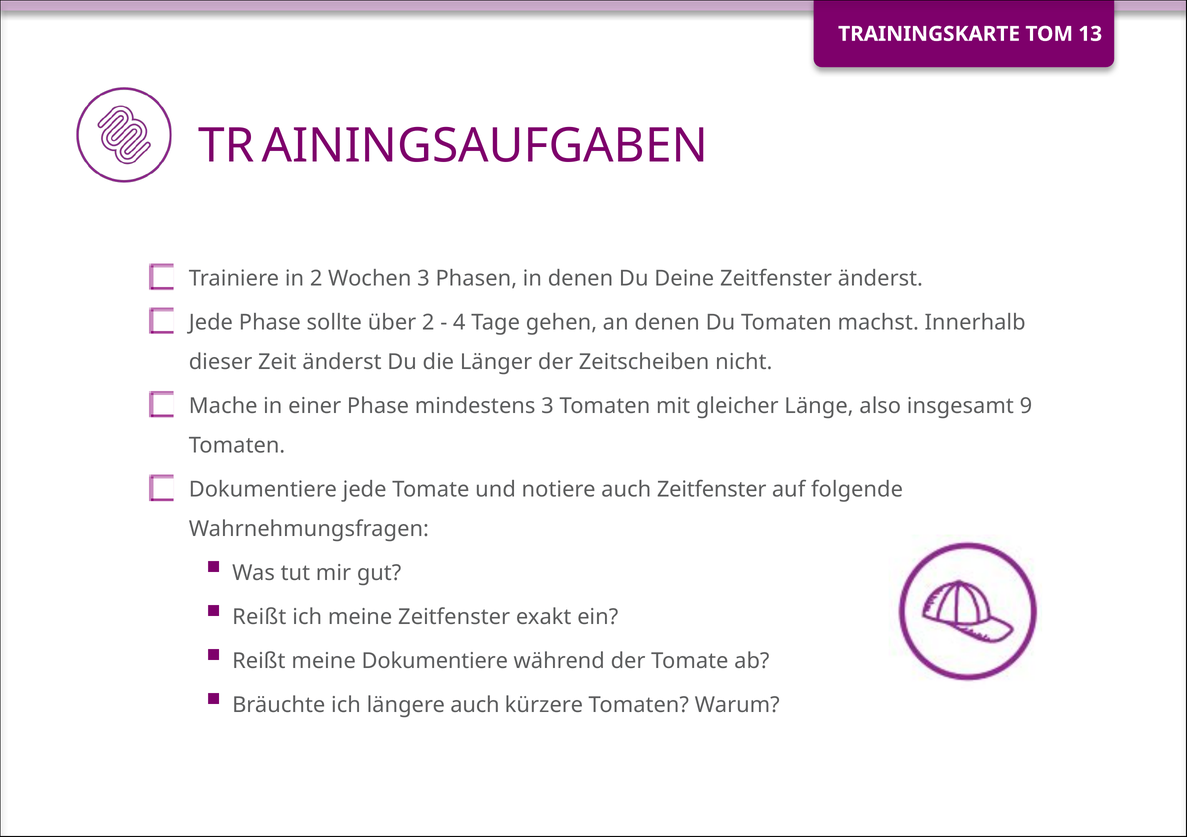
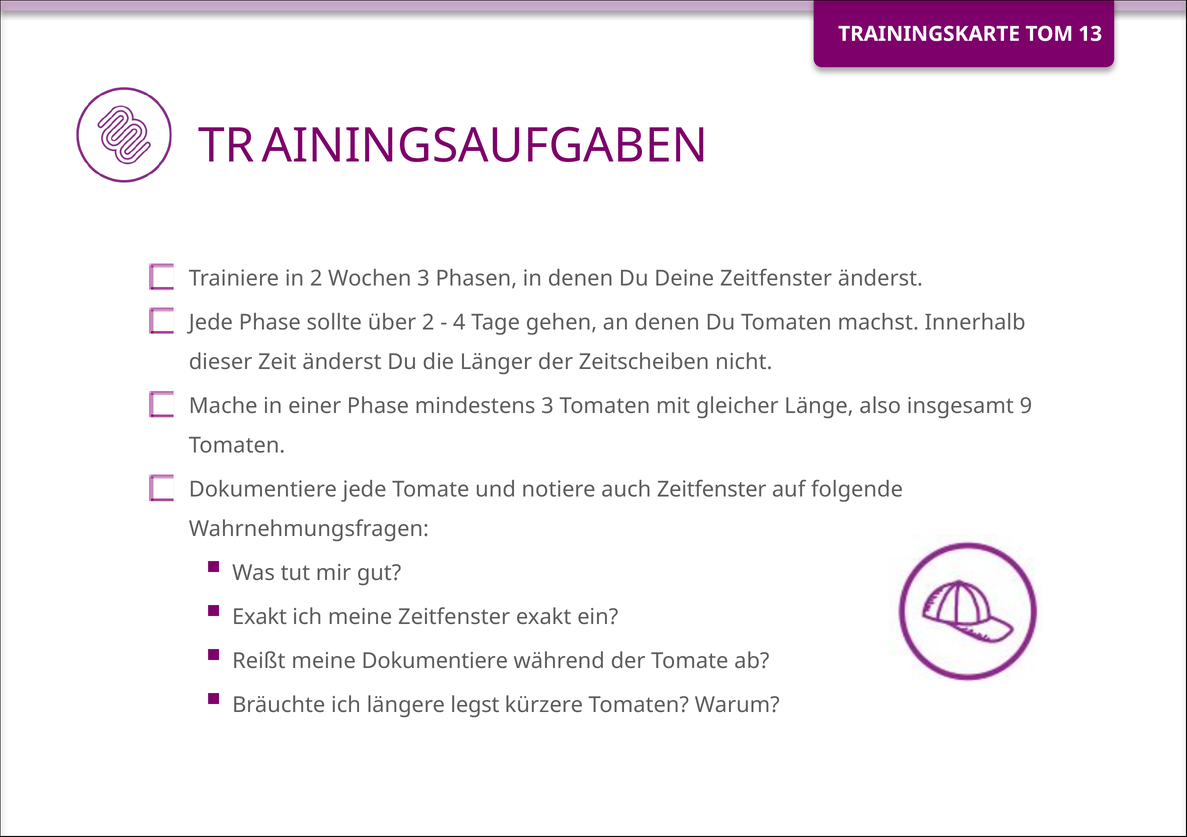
Reißt: Reißt -> Exakt (259, 617)
längere auch: auch -> legst (475, 705)
